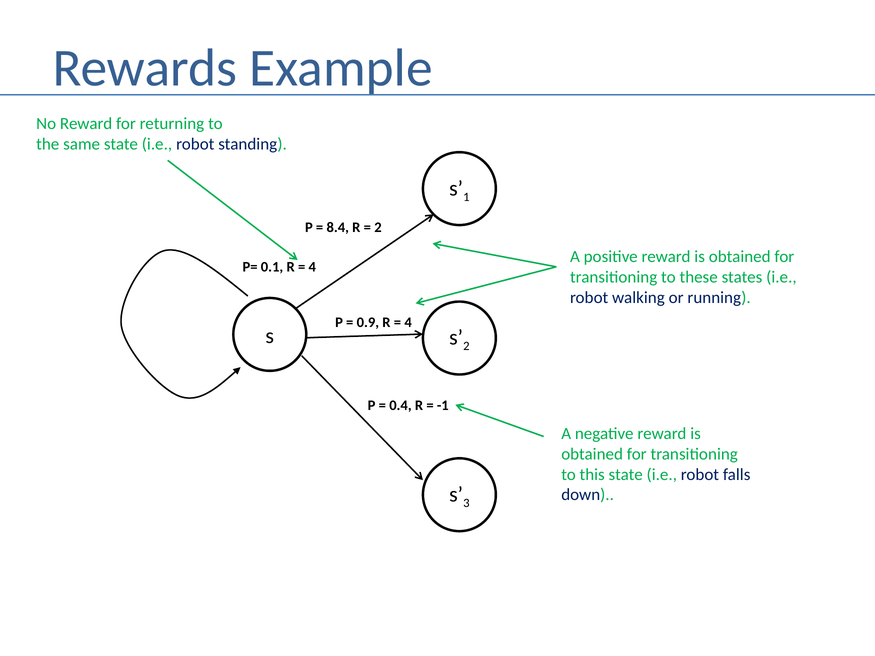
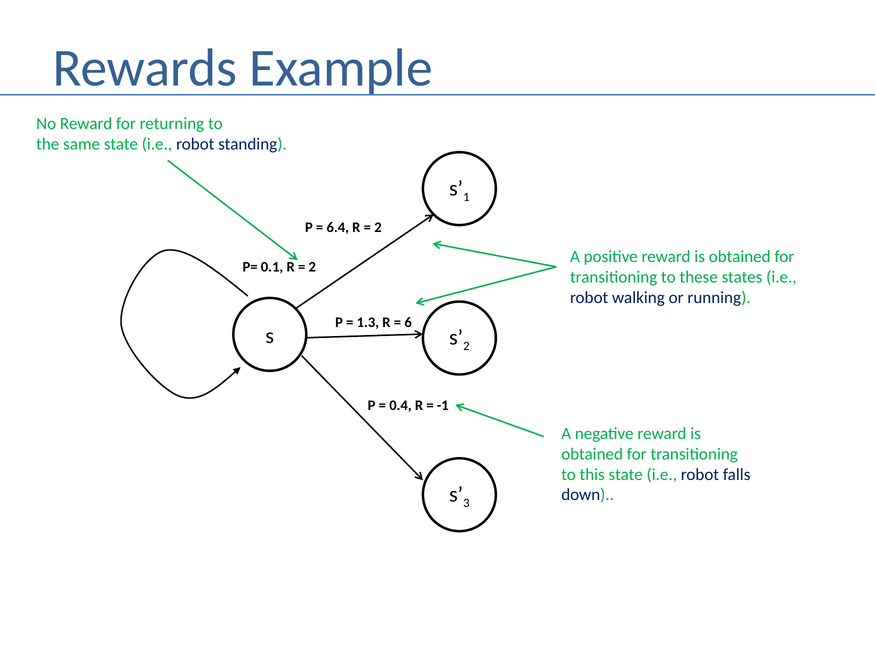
8.4: 8.4 -> 6.4 (338, 228)
4: 4 -> 2 (312, 267)
0.9: 0.9 -> 1.3 (368, 322)
4: 4 -> 6 (408, 322)
